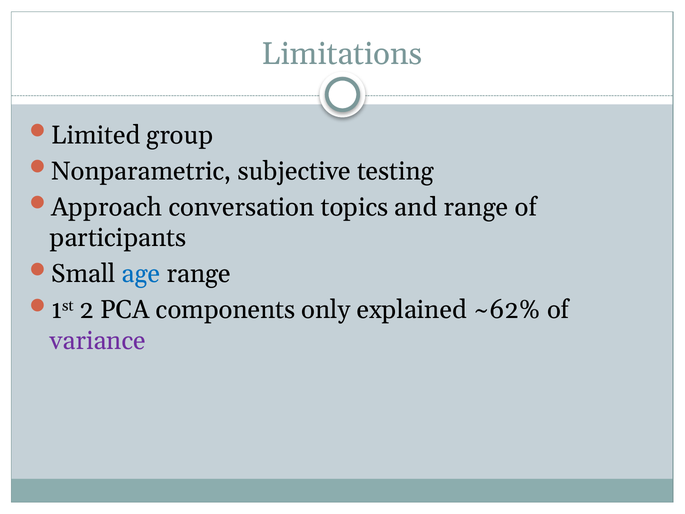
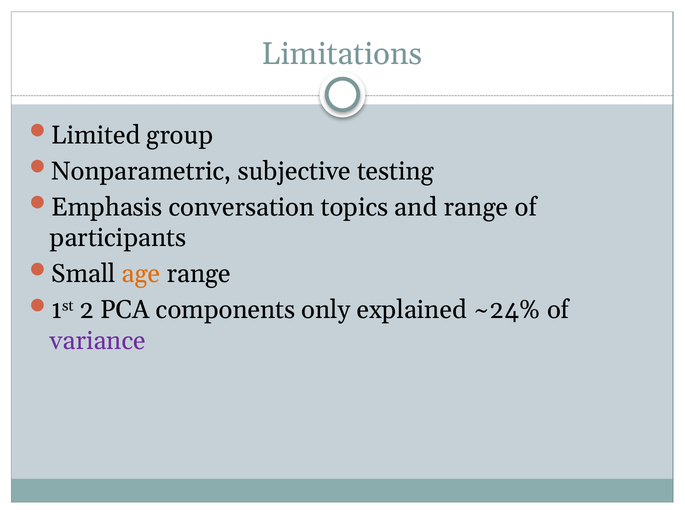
Approach: Approach -> Emphasis (107, 207)
age colour: blue -> orange (141, 274)
~62%: ~62% -> ~24% (507, 310)
